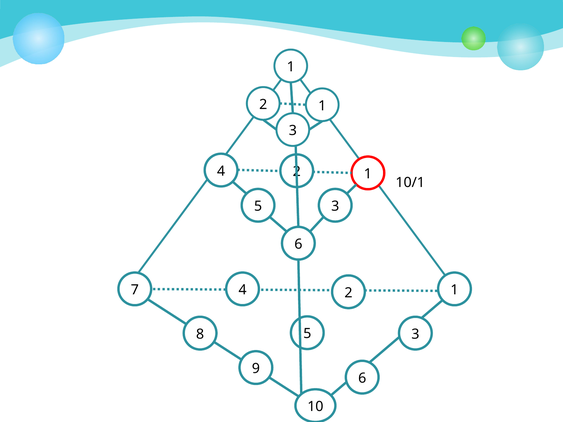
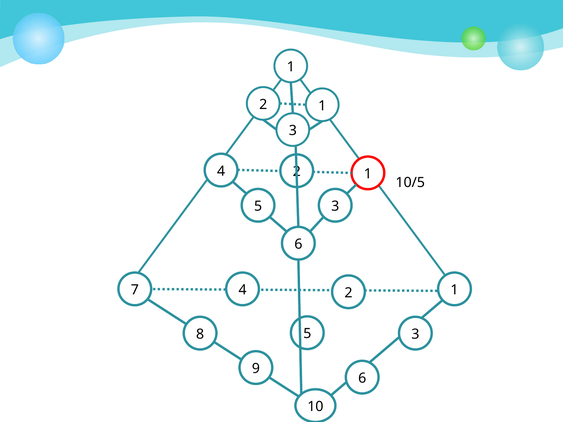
10/1: 10/1 -> 10/5 (410, 183)
